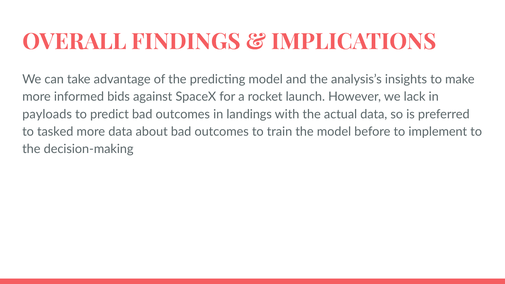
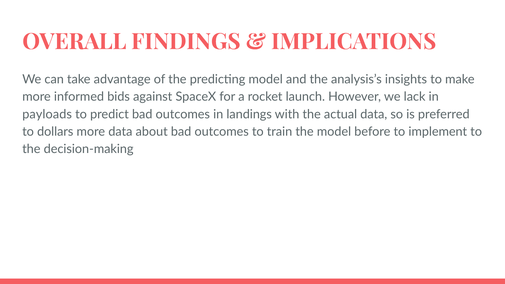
tasked: tasked -> dollars (55, 132)
